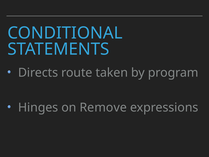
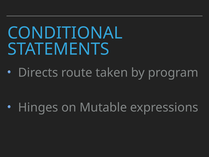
Remove: Remove -> Mutable (103, 107)
